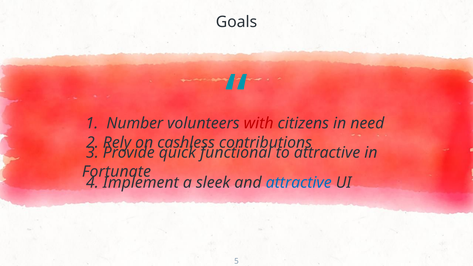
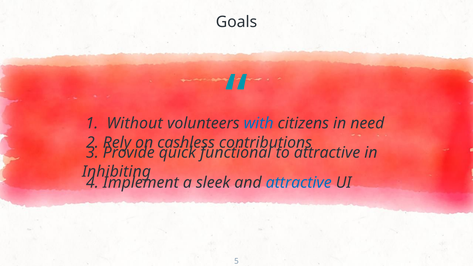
Number: Number -> Without (135, 123)
with colour: red -> blue (259, 123)
Fortunate: Fortunate -> Inhibiting (116, 172)
